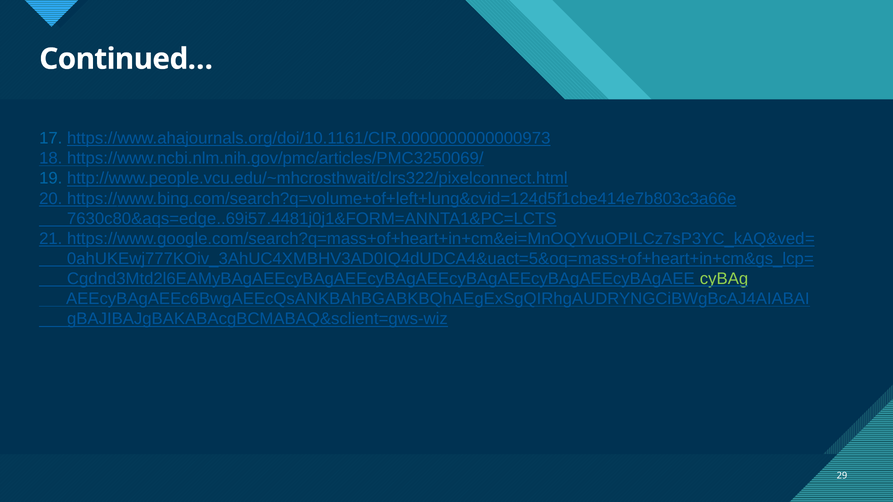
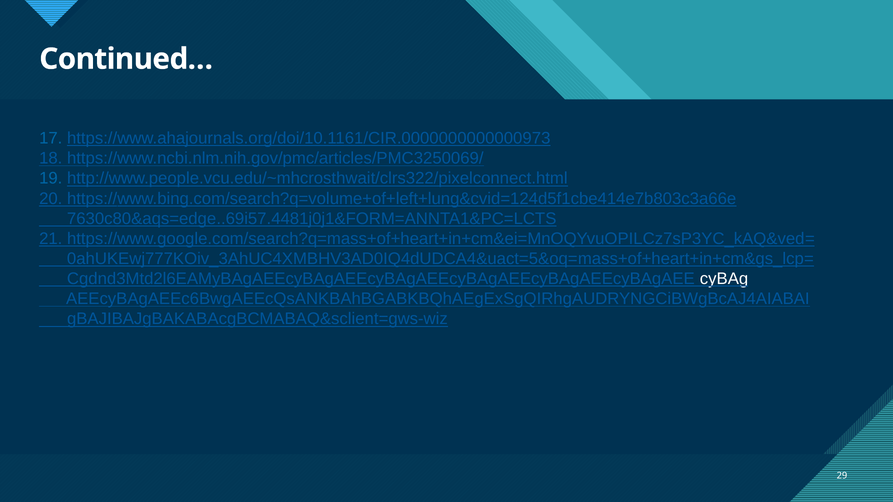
cyBAg colour: light green -> white (724, 279)
